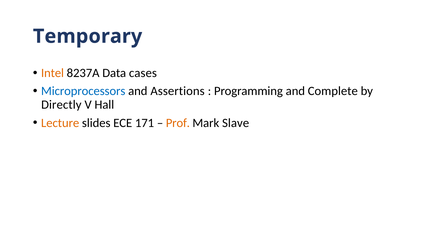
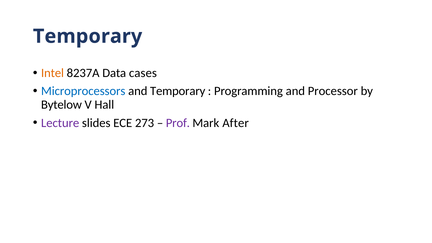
and Assertions: Assertions -> Temporary (178, 91)
Complete: Complete -> Processor (333, 91)
Directly: Directly -> Bytelow (61, 105)
Lecture colour: orange -> purple (60, 123)
171: 171 -> 273 (145, 123)
Prof colour: orange -> purple (178, 123)
Slave: Slave -> After (236, 123)
